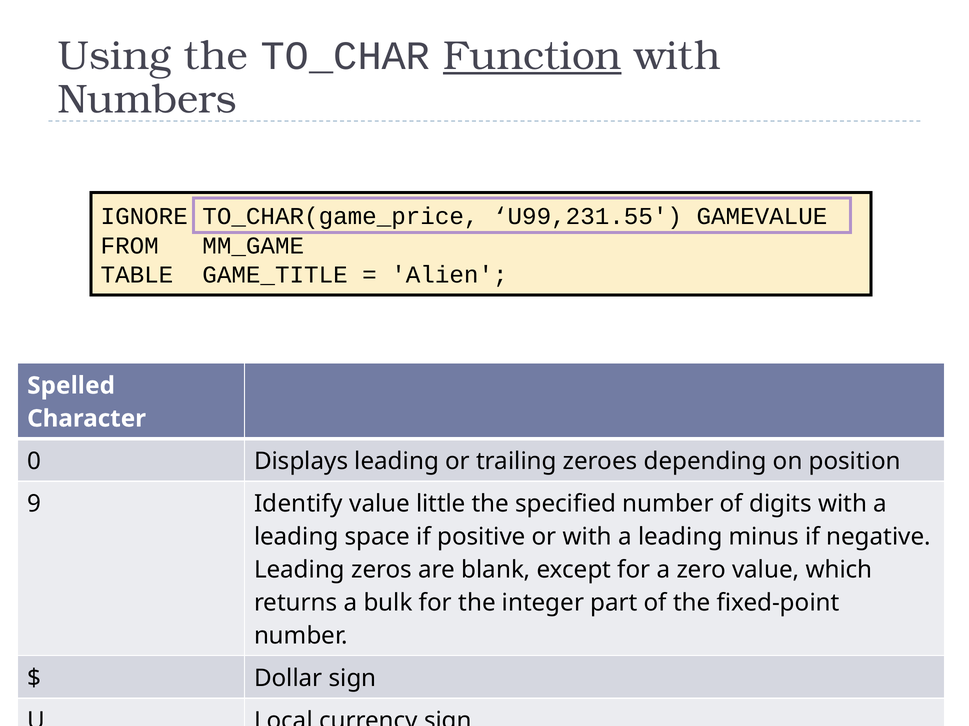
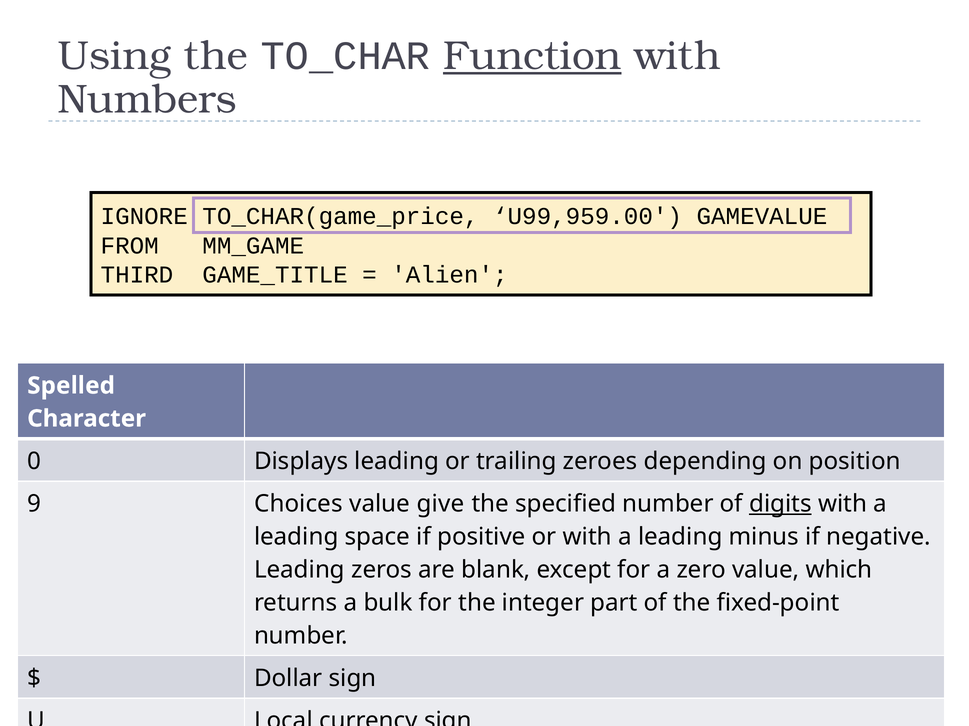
U99,231.55: U99,231.55 -> U99,959.00 (588, 217)
TABLE: TABLE -> THIRD (137, 275)
Identify: Identify -> Choices (298, 504)
little: little -> give (441, 504)
digits underline: none -> present (780, 504)
